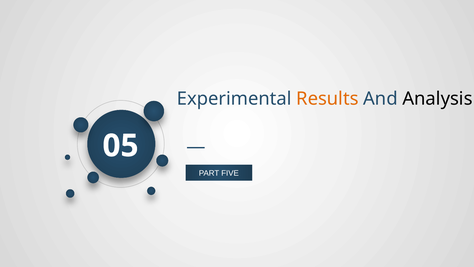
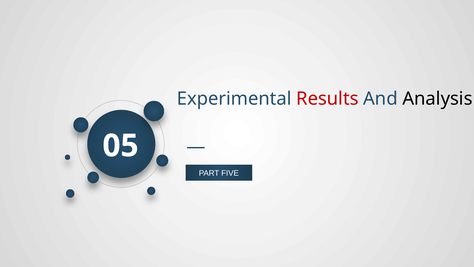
Results colour: orange -> red (327, 98)
